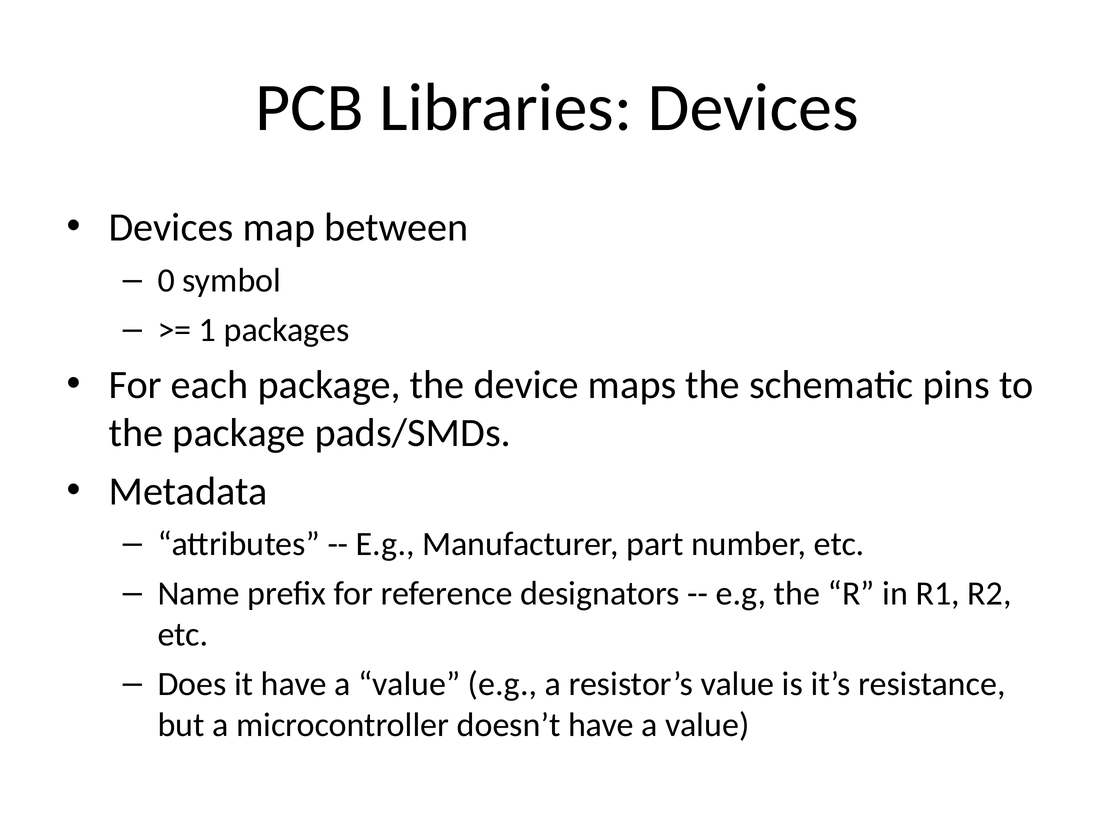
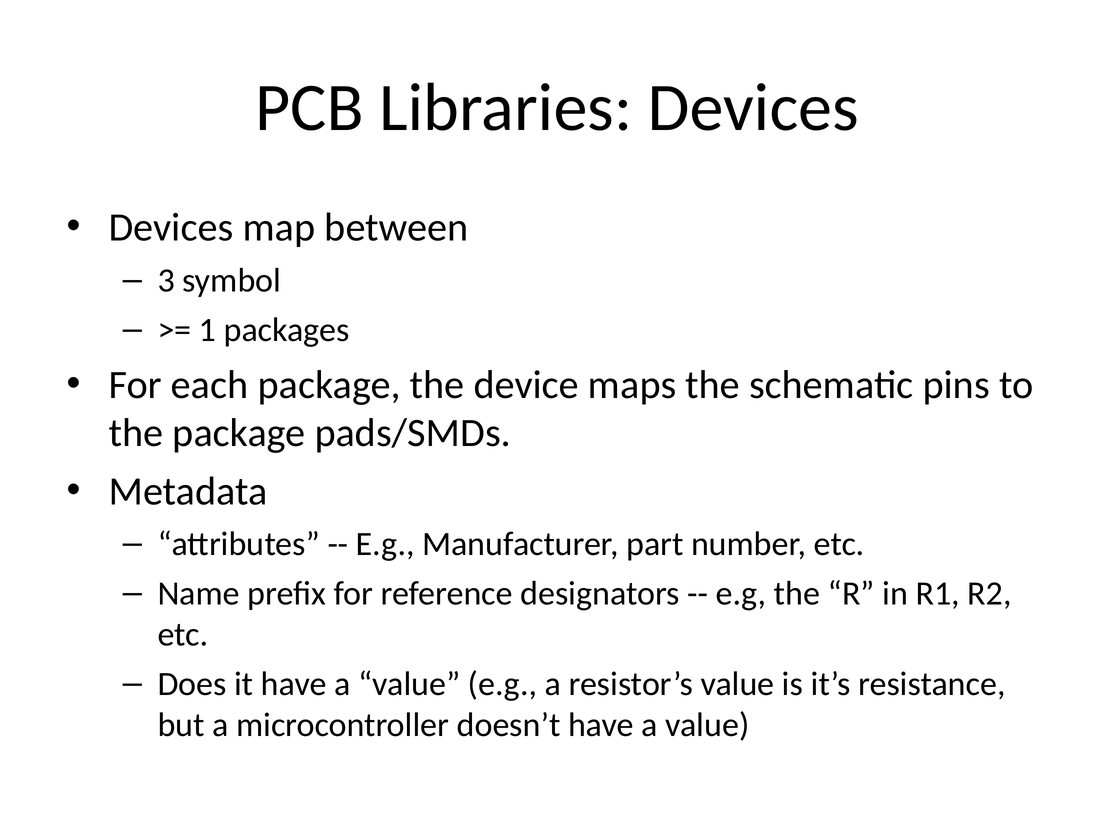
0: 0 -> 3 (166, 281)
